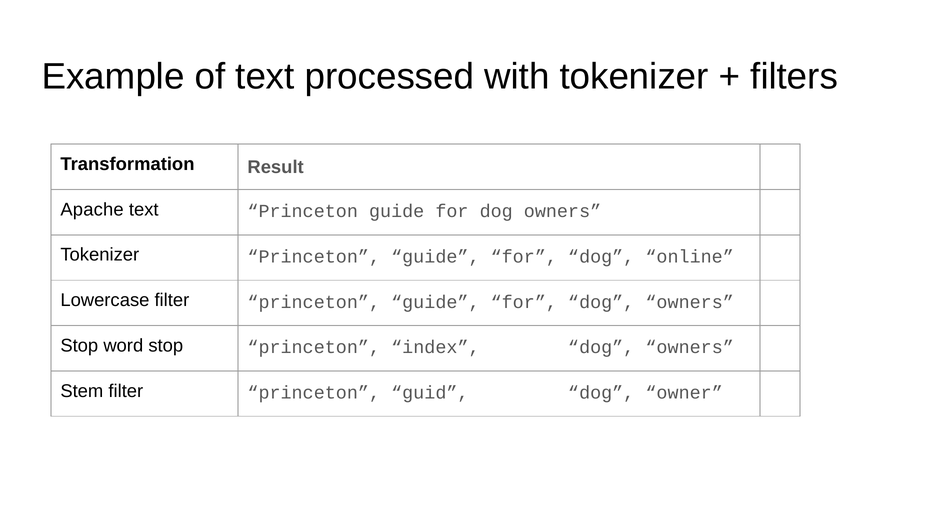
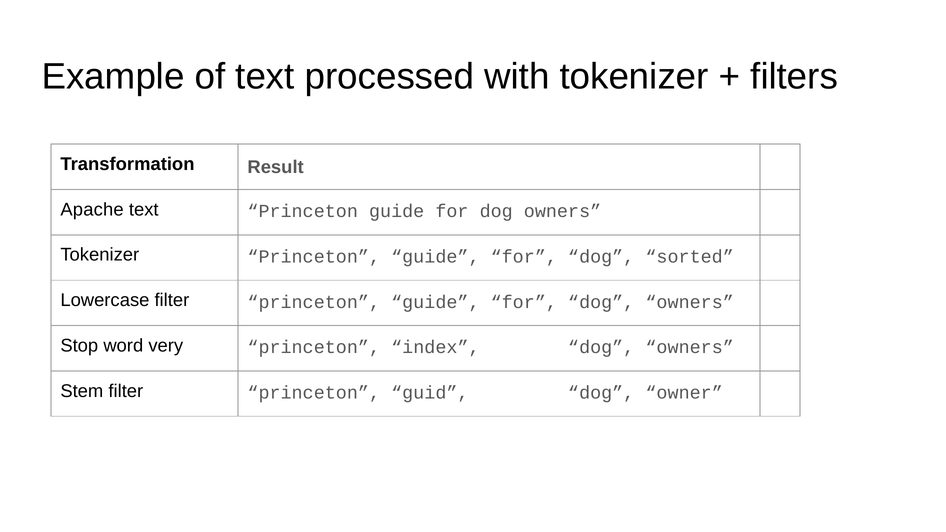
online: online -> sorted (690, 257)
word stop: stop -> very (166, 346)
